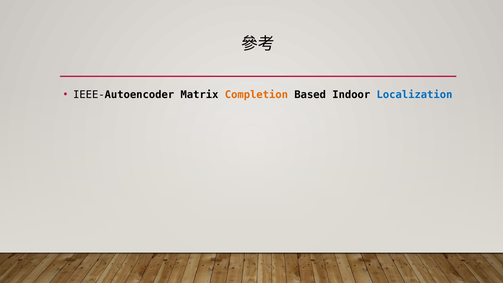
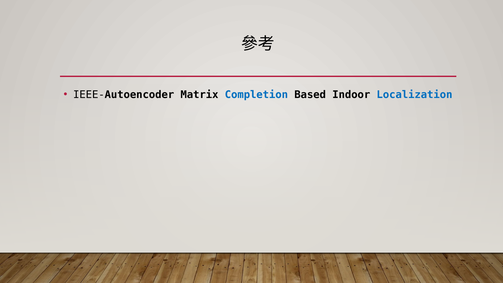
Completion colour: orange -> blue (256, 95)
